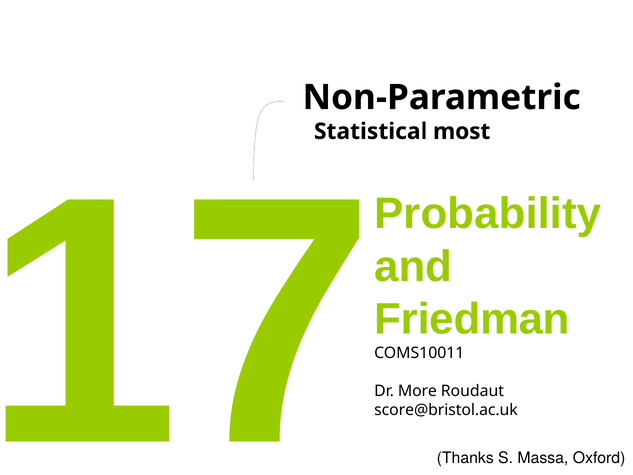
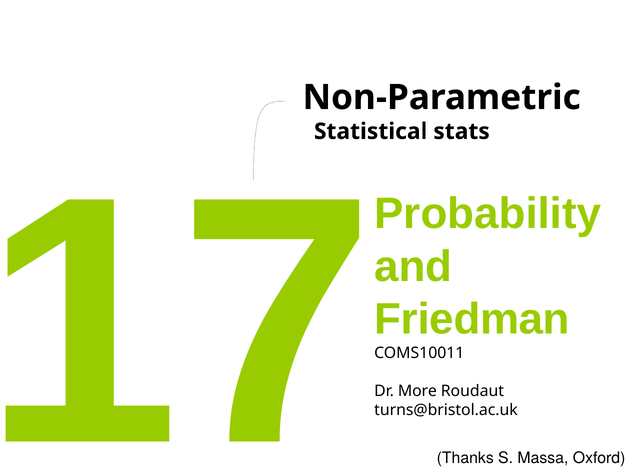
most: most -> stats (462, 131)
score@bristol.ac.uk: score@bristol.ac.uk -> turns@bristol.ac.uk (446, 410)
